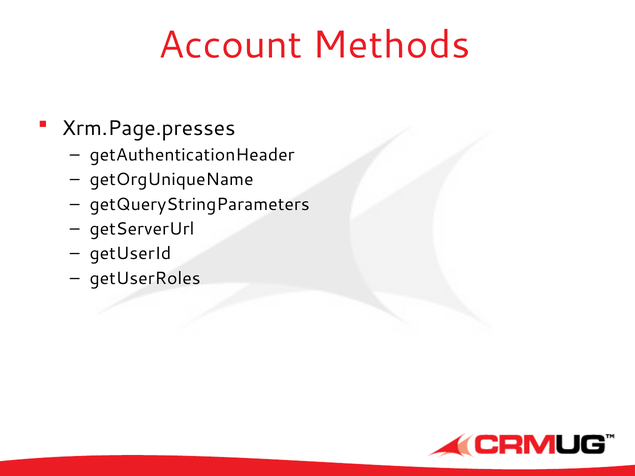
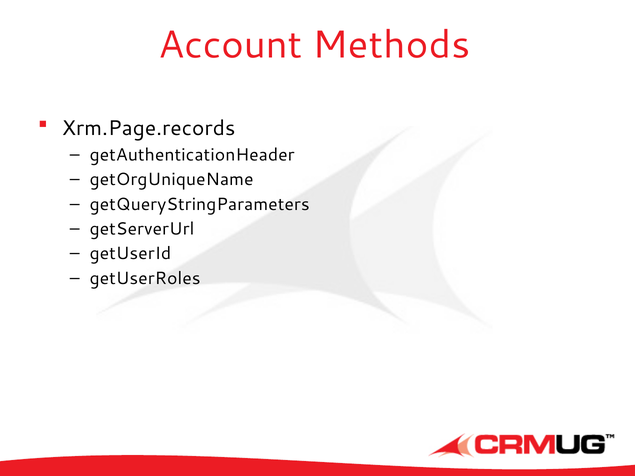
Xrm.Page.presses: Xrm.Page.presses -> Xrm.Page.records (149, 128)
